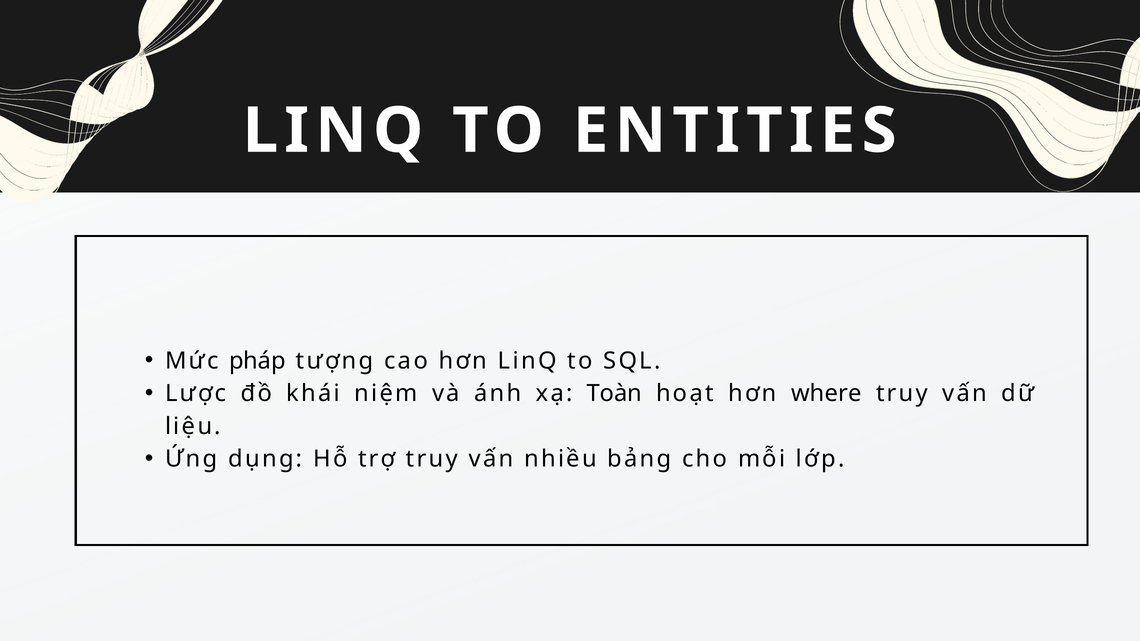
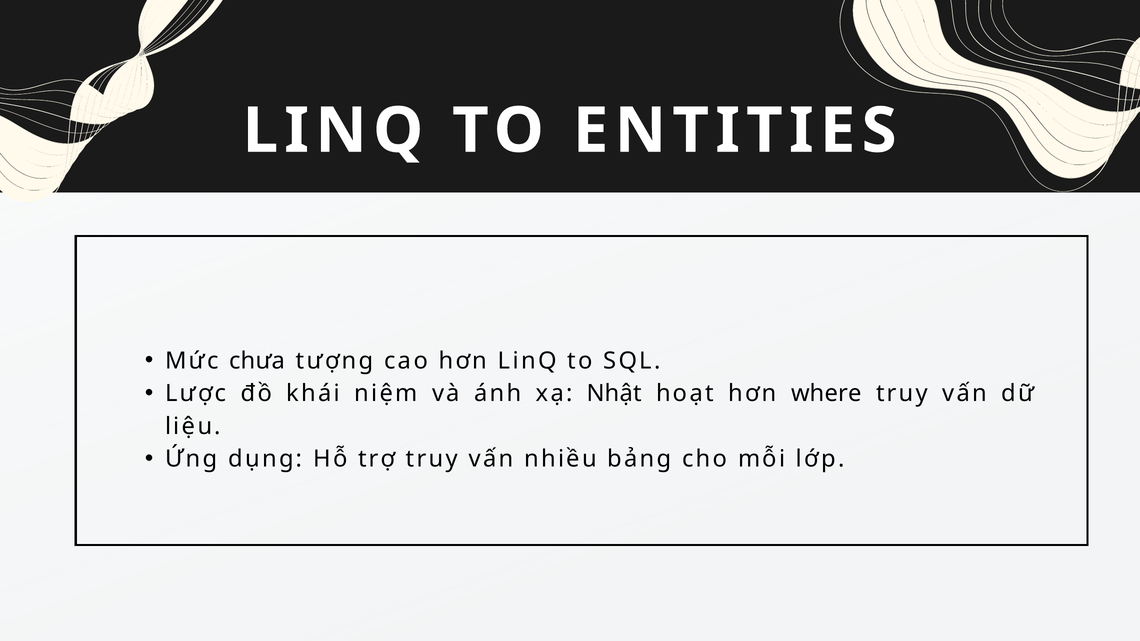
pháp: pháp -> chưa (257, 361)
Toàn: Toàn -> Nhật (614, 394)
